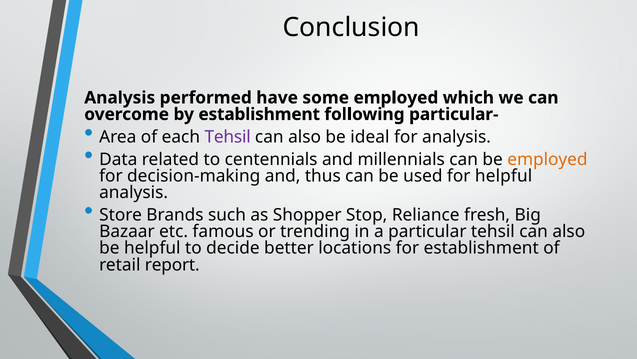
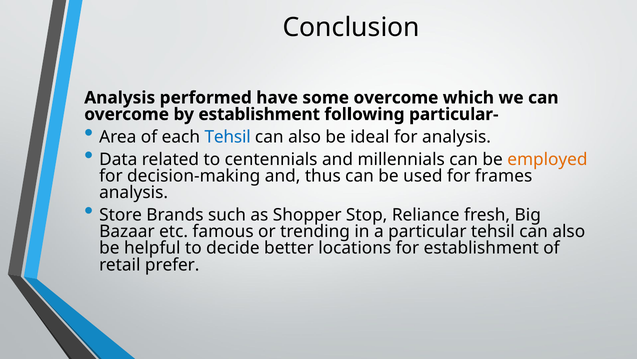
some employed: employed -> overcome (396, 98)
Tehsil colour: purple -> blue (228, 137)
for helpful: helpful -> frames (504, 176)
report: report -> prefer (172, 264)
